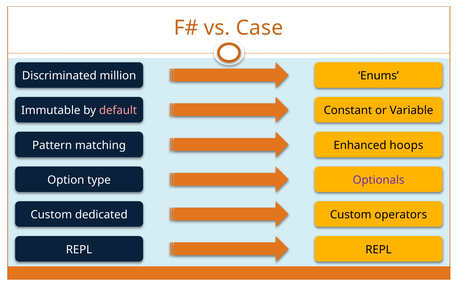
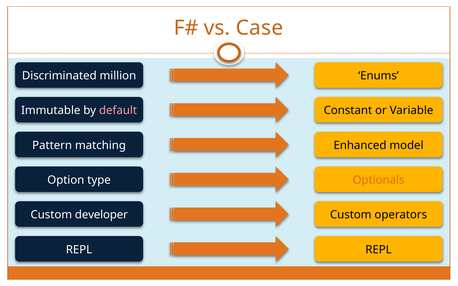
hoops: hoops -> model (406, 145)
Optionals colour: purple -> orange (379, 180)
dedicated: dedicated -> developer (101, 215)
